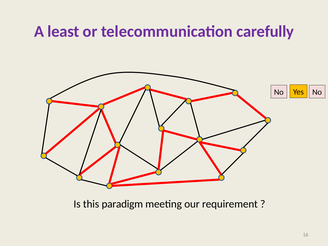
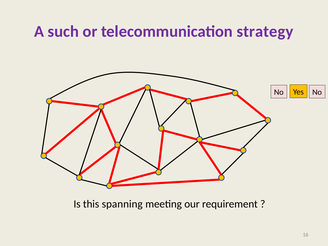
least: least -> such (63, 31)
carefully: carefully -> strategy (265, 31)
paradigm: paradigm -> spanning (122, 204)
